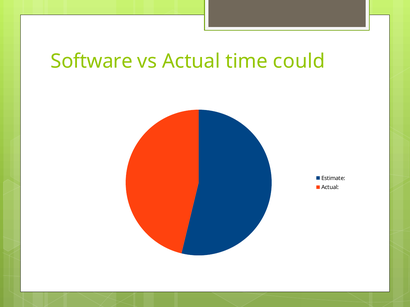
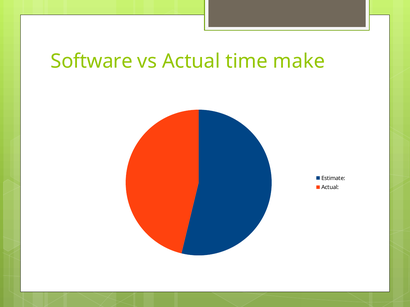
could: could -> make (299, 61)
